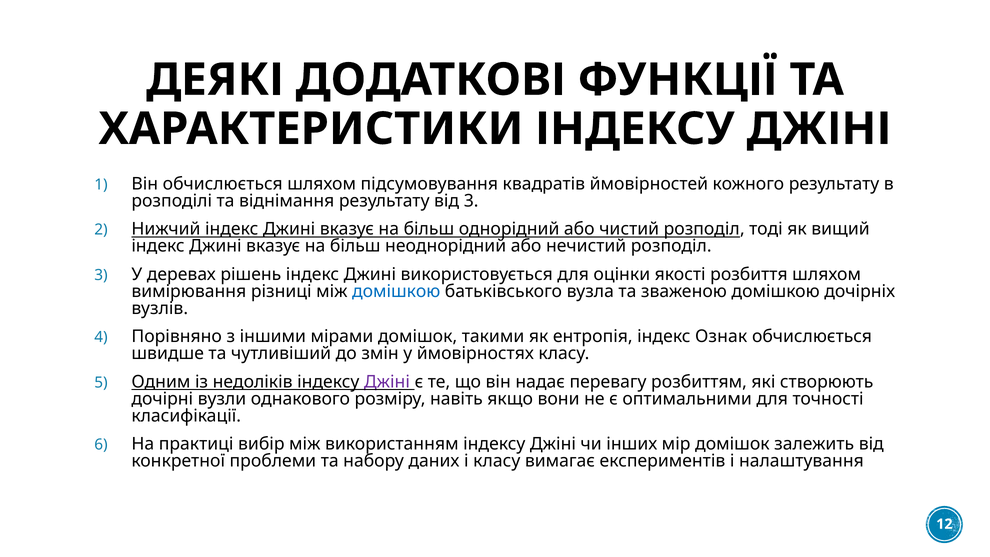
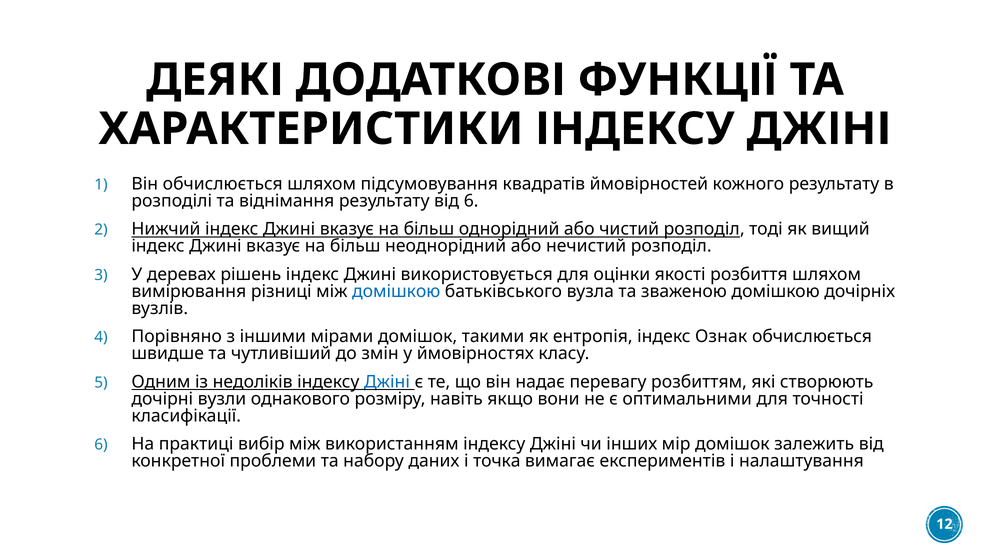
від 3: 3 -> 6 (471, 201)
Джіні colour: purple -> blue (387, 382)
і класу: класу -> точка (497, 461)
